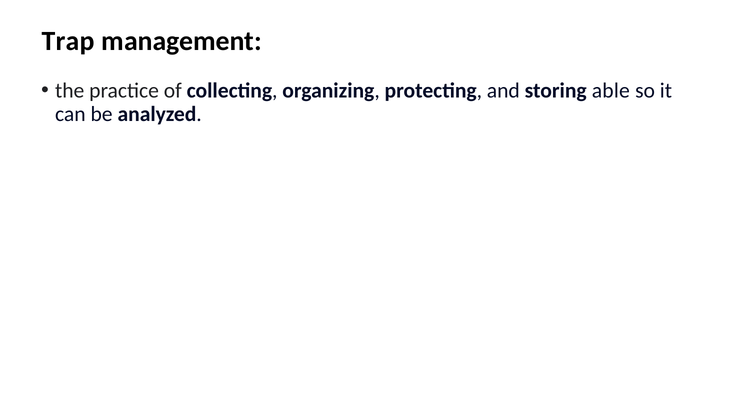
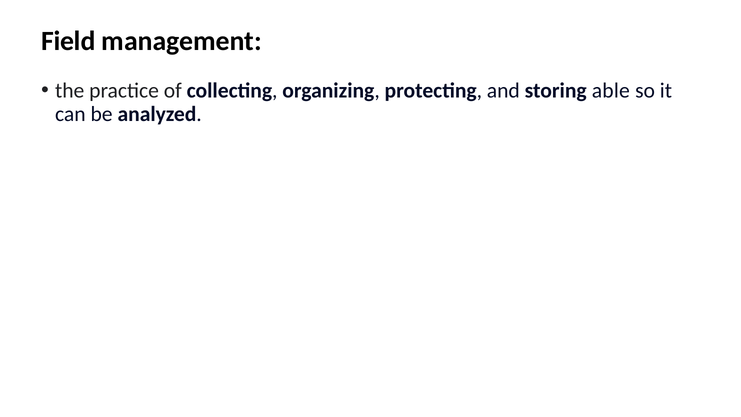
Trap: Trap -> Field (68, 41)
